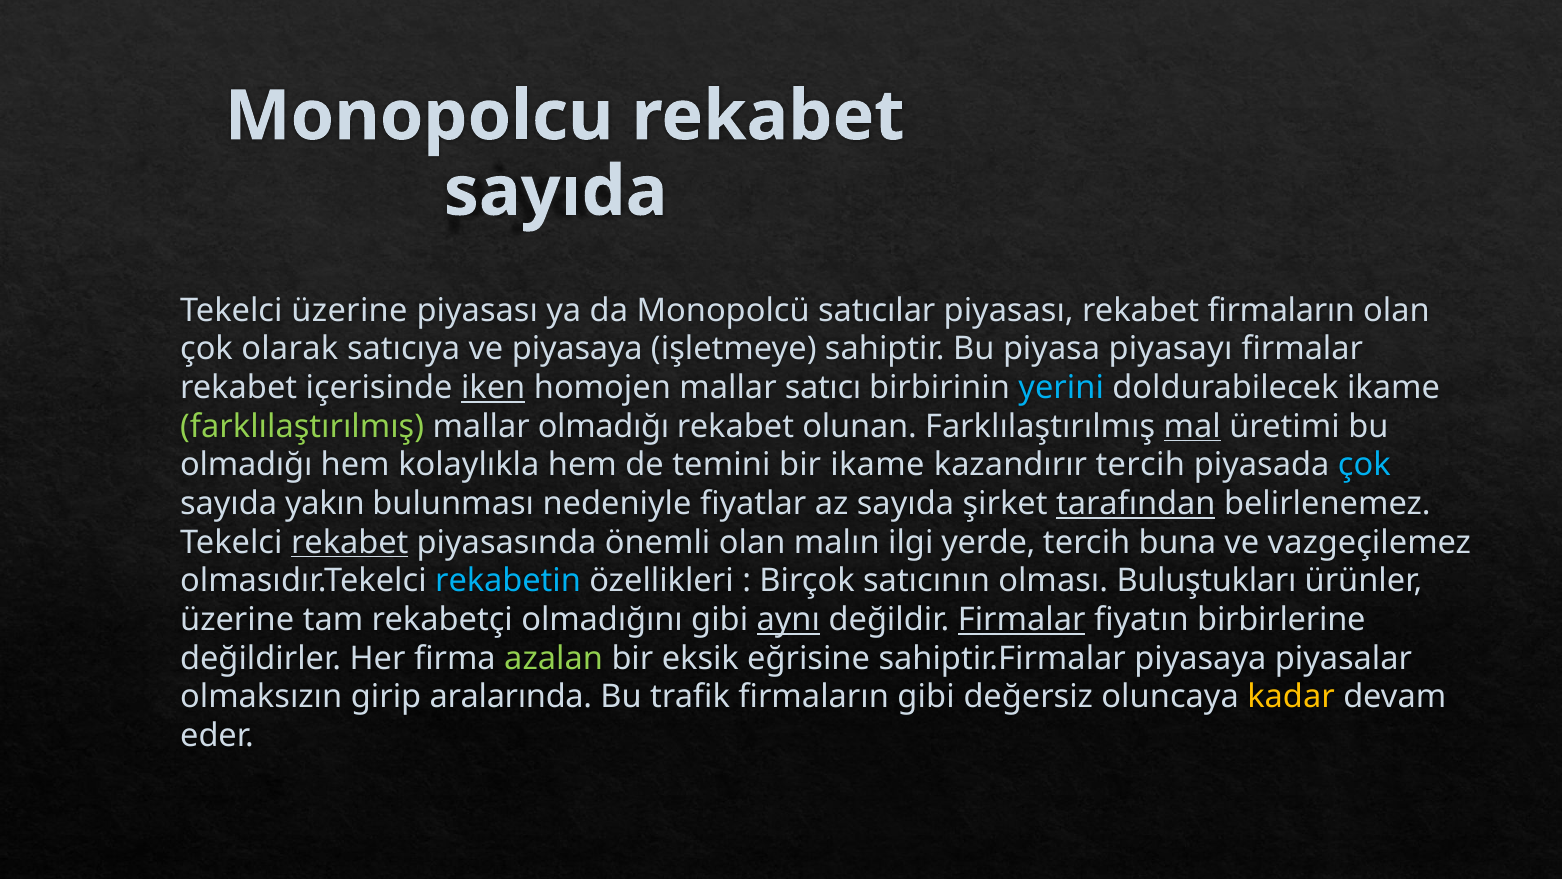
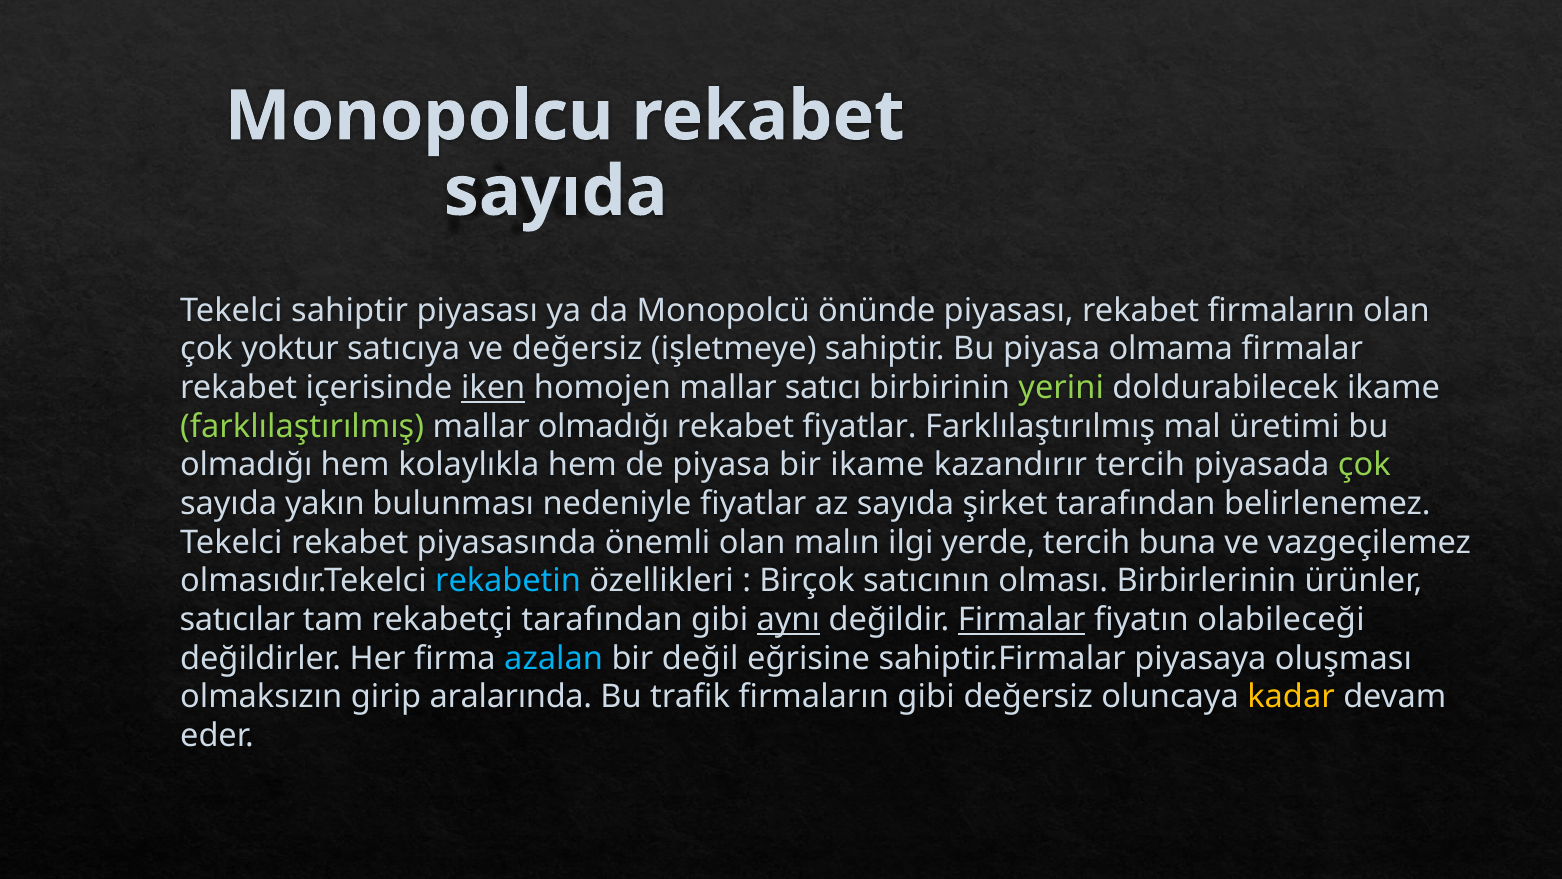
Tekelci üzerine: üzerine -> sahiptir (350, 310)
satıcılar: satıcılar -> önünde (877, 310)
olarak: olarak -> yoktur (290, 349)
ve piyasaya: piyasaya -> değersiz (577, 349)
piyasayı: piyasayı -> olmama (1171, 349)
yerini colour: light blue -> light green (1061, 388)
rekabet olunan: olunan -> fiyatlar (860, 426)
mal underline: present -> none (1192, 426)
de temini: temini -> piyasa (721, 465)
çok colour: light blue -> light green (1364, 465)
tarafından underline: present -> none (1136, 504)
rekabet underline: present -> none (350, 542)
Buluştukları: Buluştukları -> Birbirlerinin (1206, 581)
üzerine: üzerine -> satıcılar (237, 620)
rekabetçi olmadığını: olmadığını -> tarafından (602, 620)
birbirlerine: birbirlerine -> olabileceği (1281, 620)
azalan colour: light green -> light blue (554, 658)
eksik: eksik -> değil (700, 658)
piyasalar: piyasalar -> oluşması (1343, 658)
